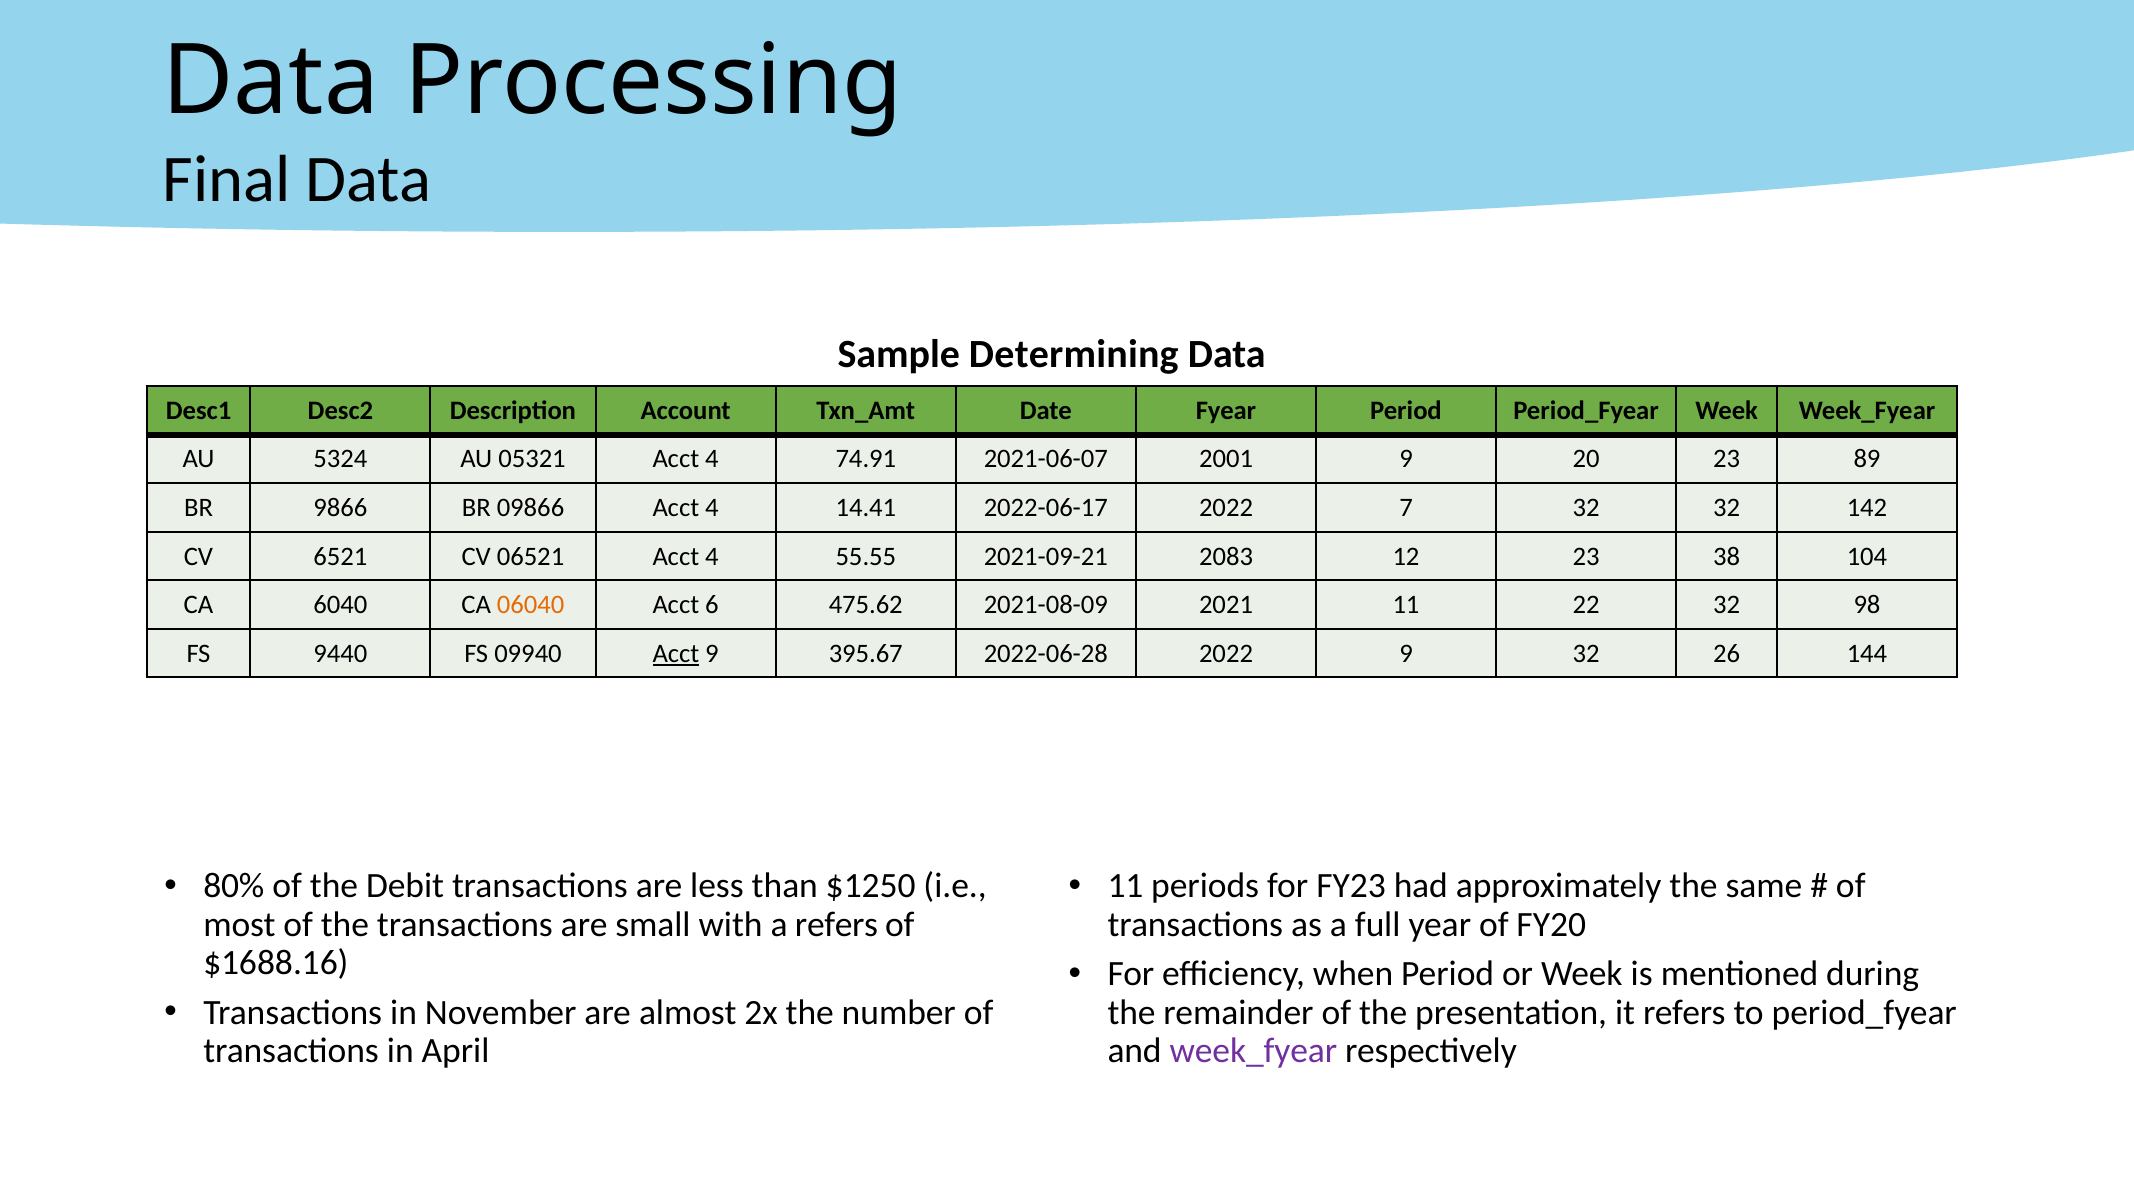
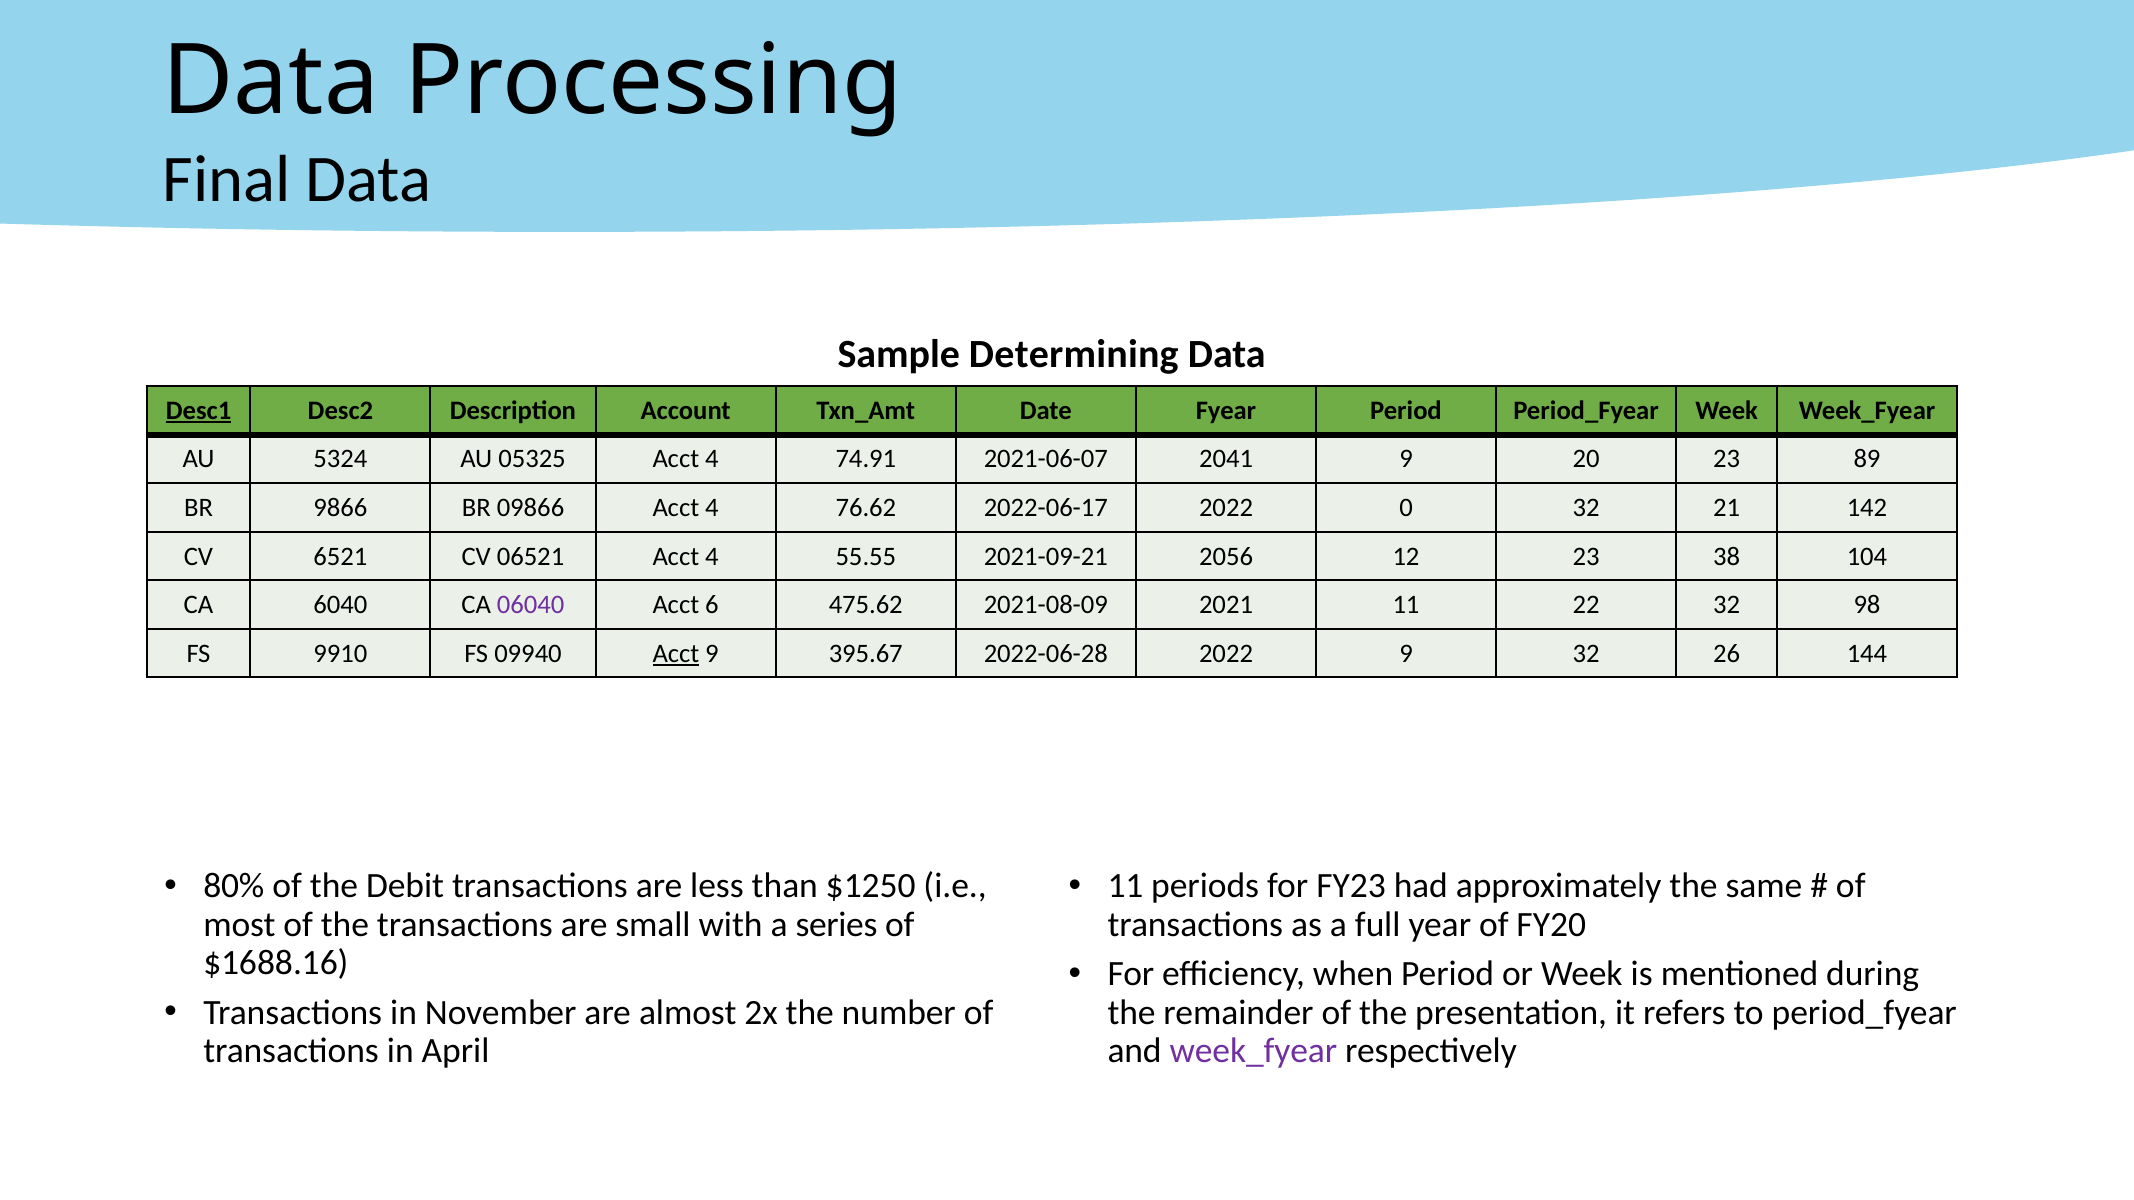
Desc1 underline: none -> present (199, 411)
05321: 05321 -> 05325 (532, 459)
2001: 2001 -> 2041 (1226, 459)
14.41: 14.41 -> 76.62 (866, 508)
7: 7 -> 0 (1406, 508)
32 32: 32 -> 21 (1727, 508)
2083: 2083 -> 2056 (1226, 556)
06040 colour: orange -> purple (531, 605)
9440: 9440 -> 9910 (340, 654)
a refers: refers -> series (836, 925)
